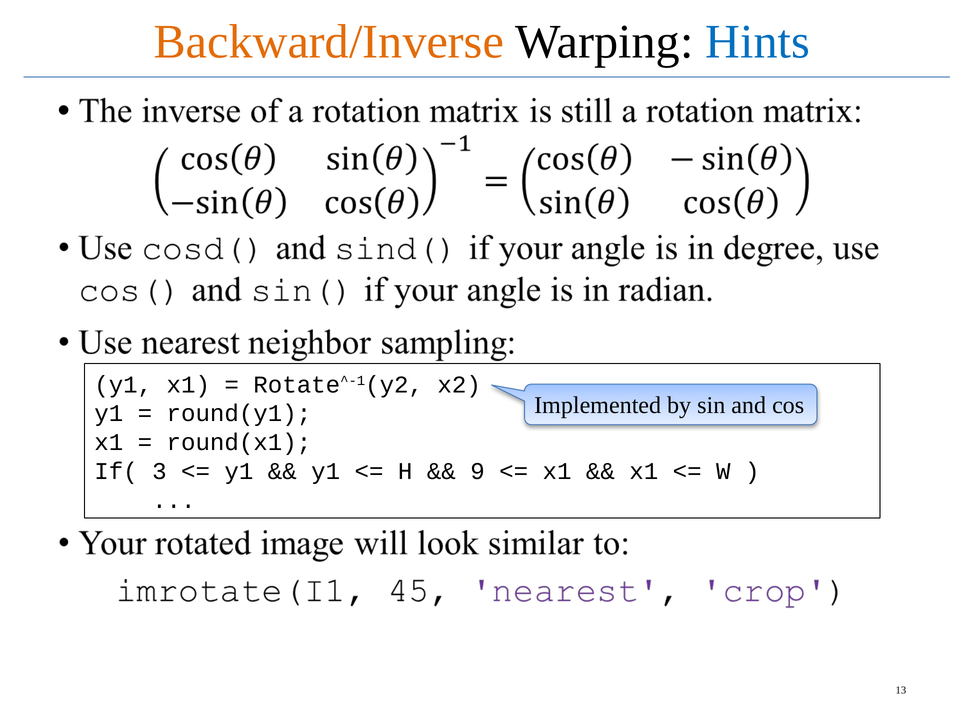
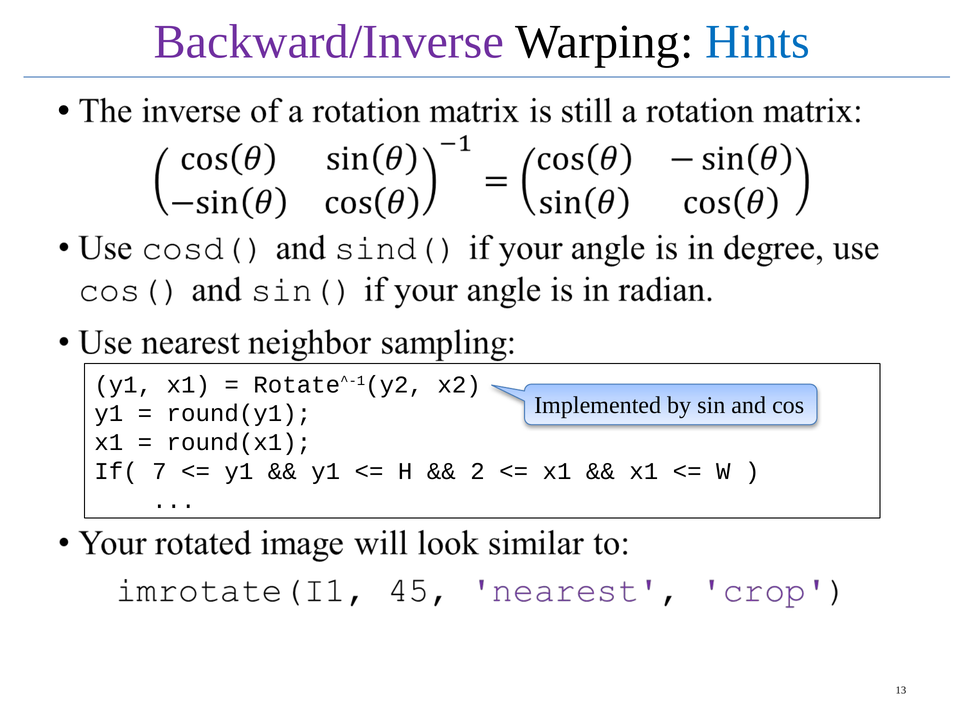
Backward/Inverse colour: orange -> purple (329, 42)
3: 3 -> 7 (159, 471)
9: 9 -> 2 (478, 471)
